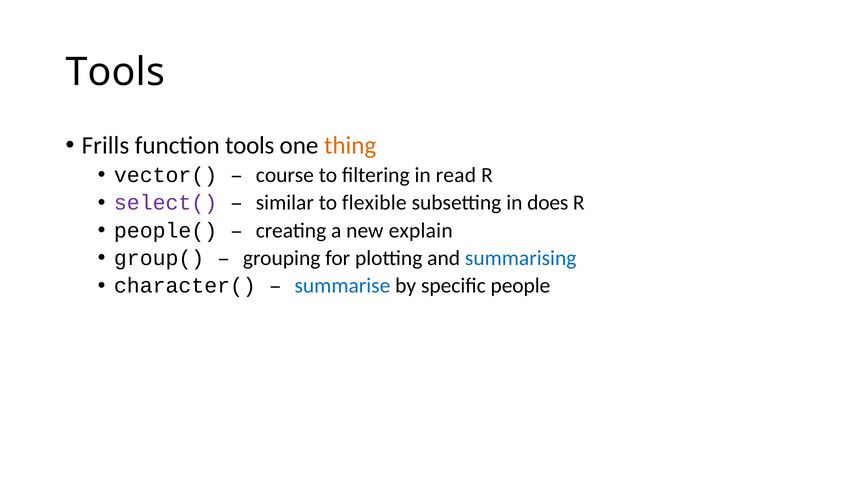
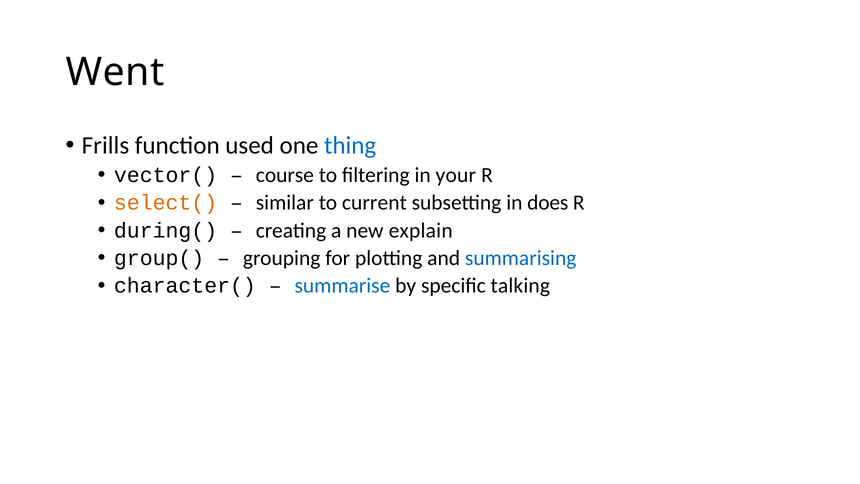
Tools: Tools -> Went (115, 72)
function tools: tools -> used (250, 145)
thing colour: orange -> blue (350, 145)
read: read -> your (456, 175)
select( colour: purple -> orange (166, 203)
flexible: flexible -> current (374, 203)
people(: people( -> during( (166, 230)
people: people -> talking (520, 286)
